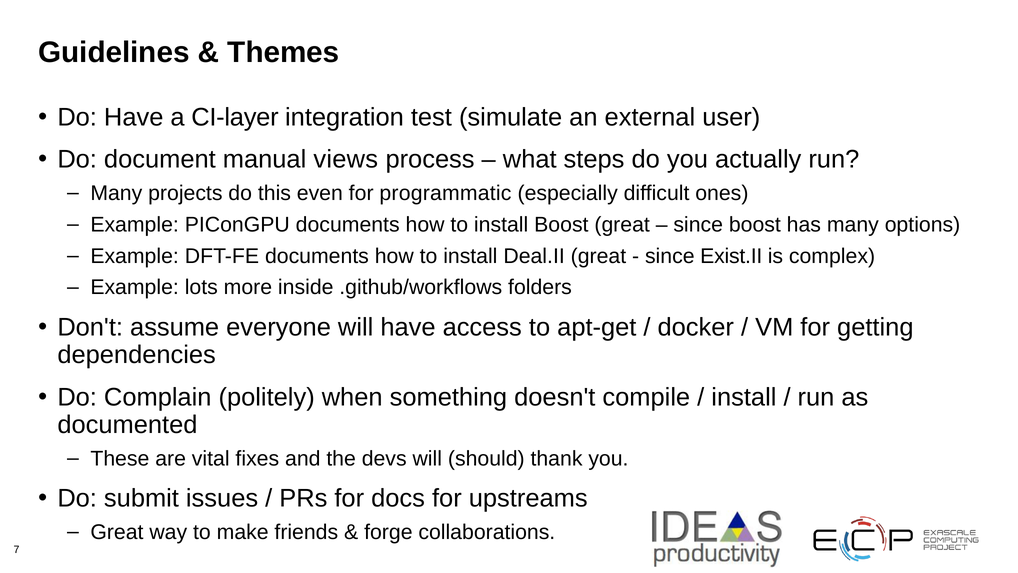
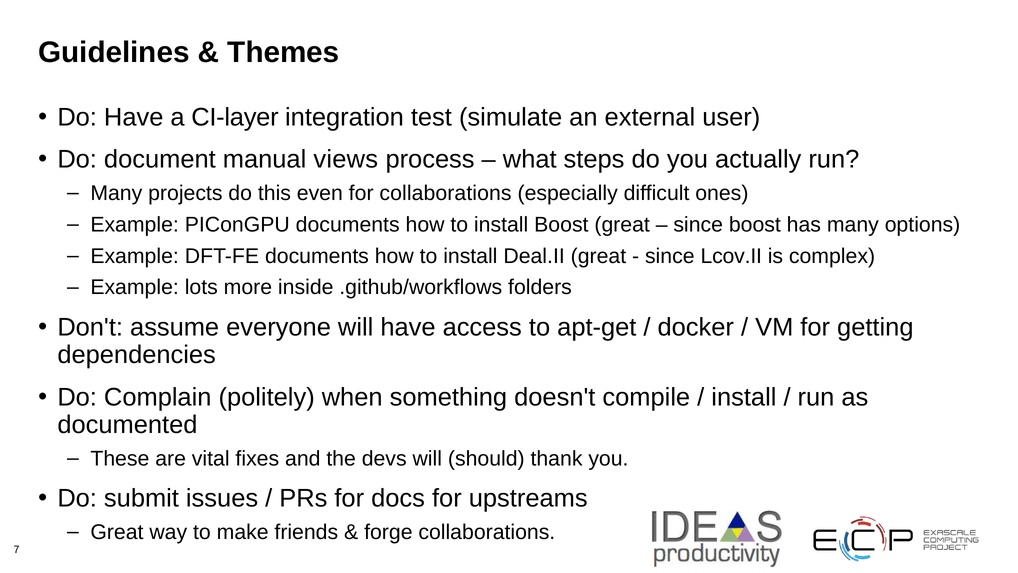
for programmatic: programmatic -> collaborations (446, 193)
Exist.II: Exist.II -> Lcov.II (731, 256)
